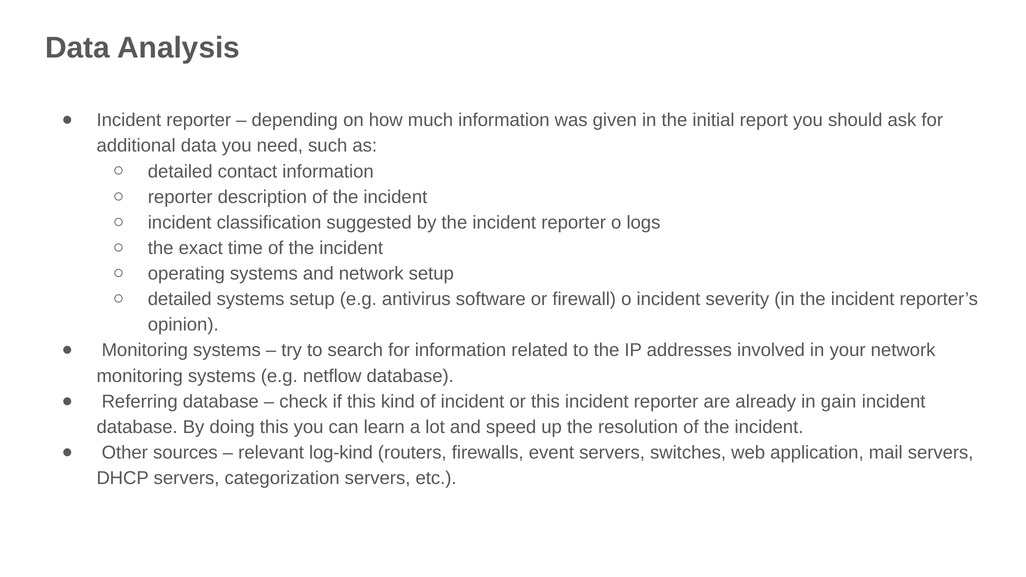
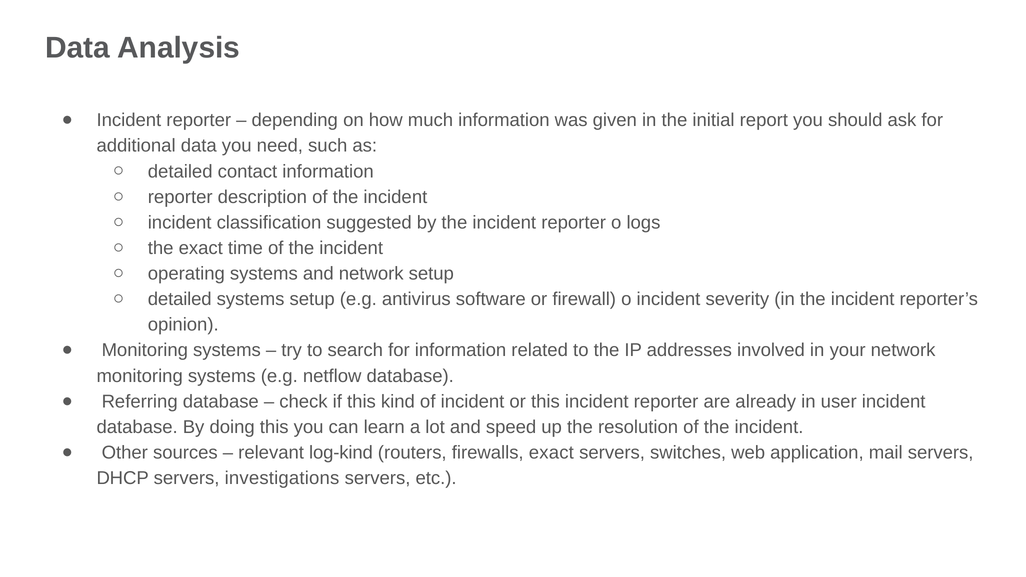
gain: gain -> user (839, 402)
firewalls event: event -> exact (551, 453)
categorization: categorization -> investigations (282, 478)
